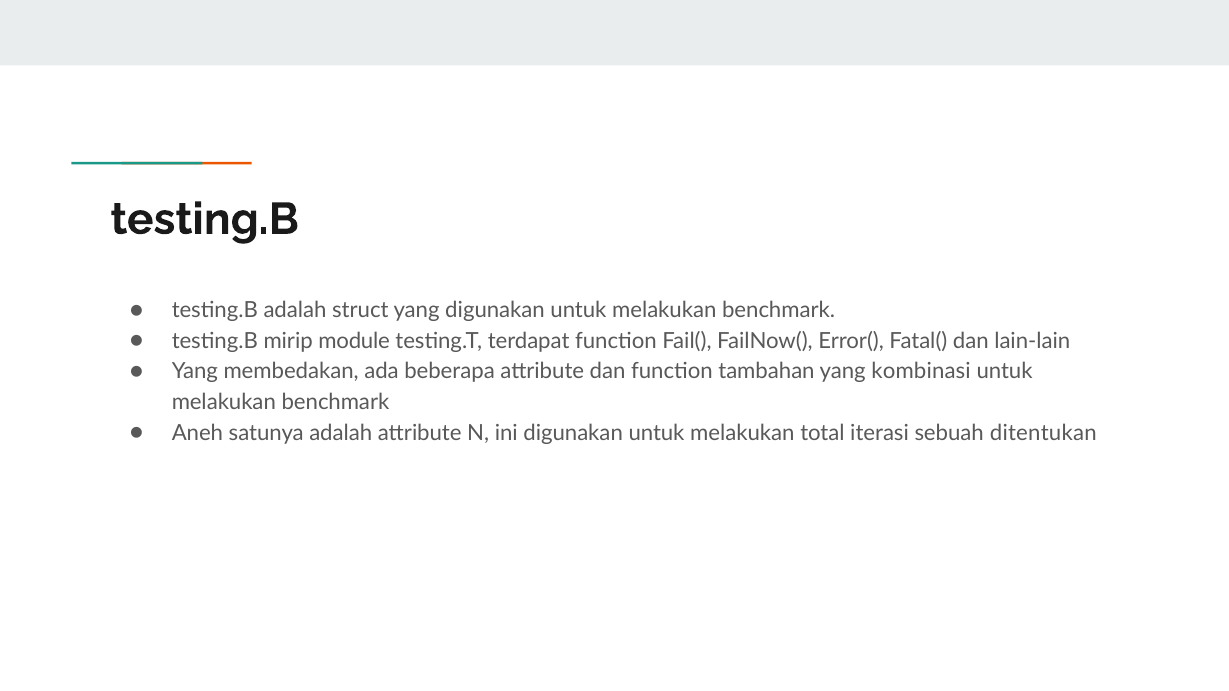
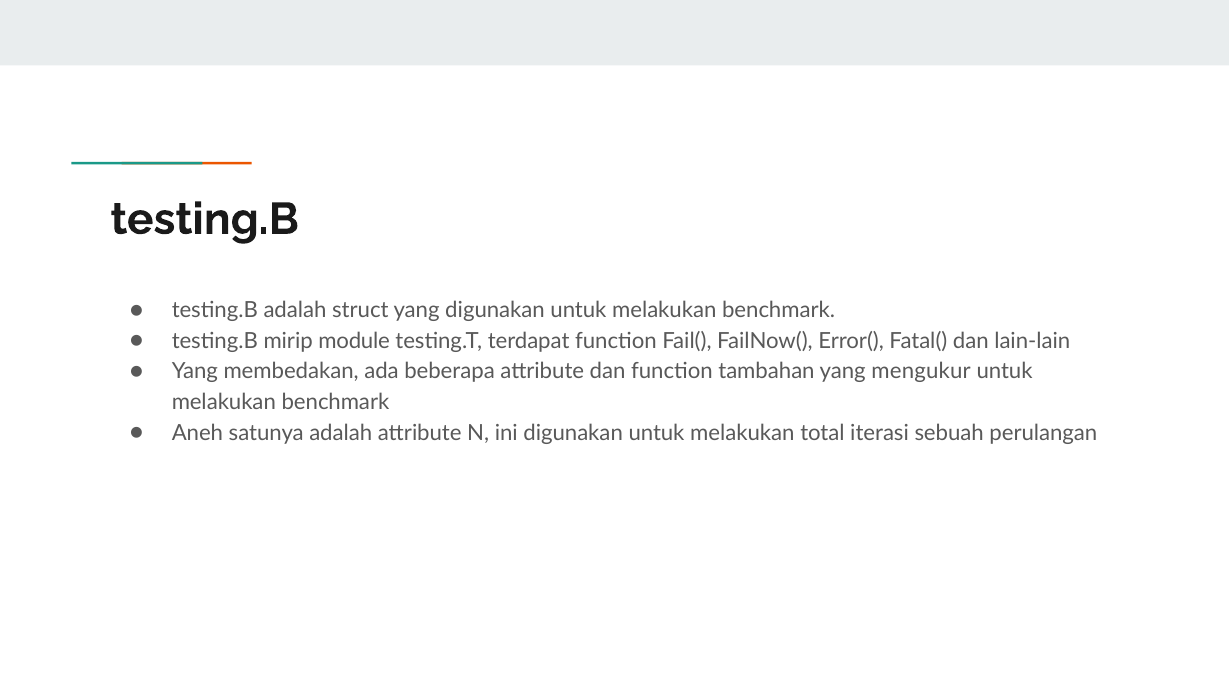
kombinasi: kombinasi -> mengukur (921, 372)
ditentukan: ditentukan -> perulangan (1043, 433)
